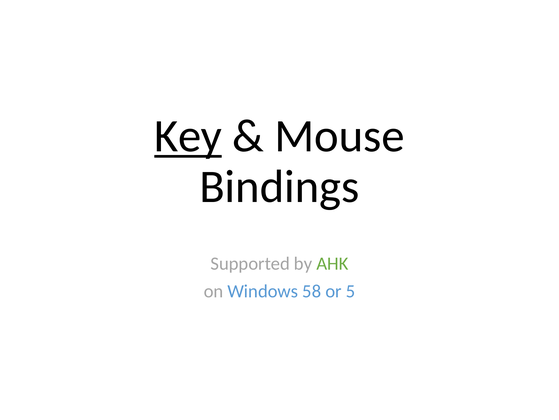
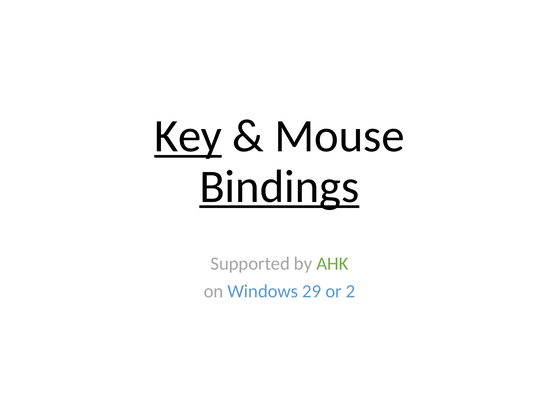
Bindings underline: none -> present (279, 186)
58: 58 -> 29 (312, 291)
5: 5 -> 2 (351, 291)
